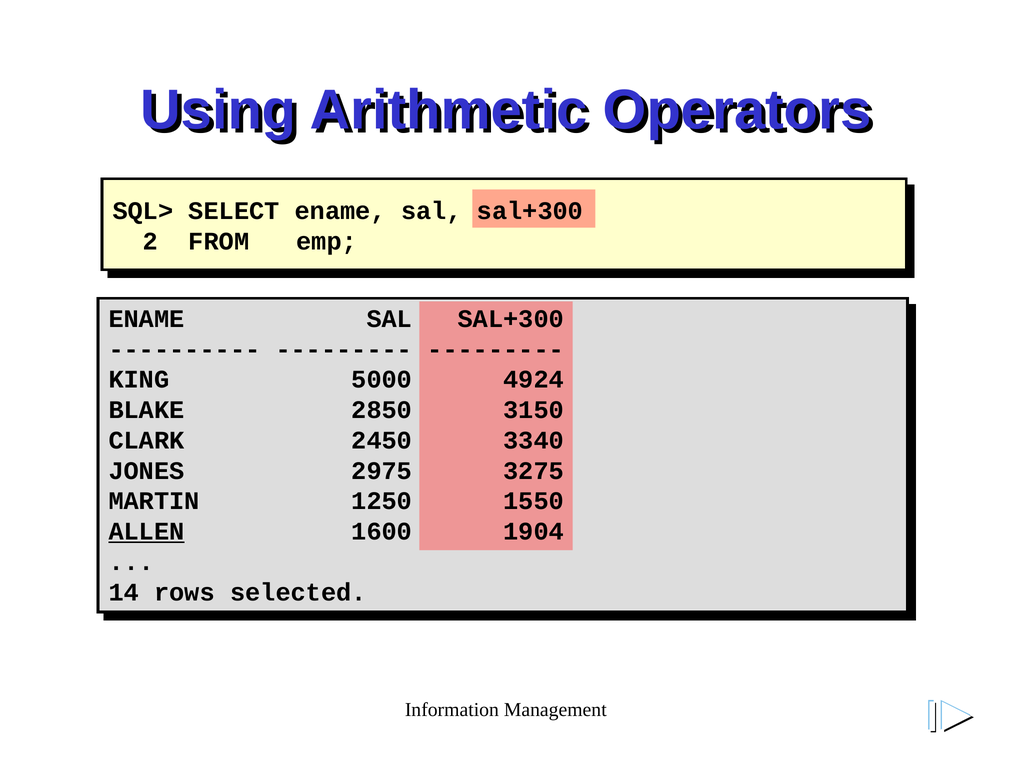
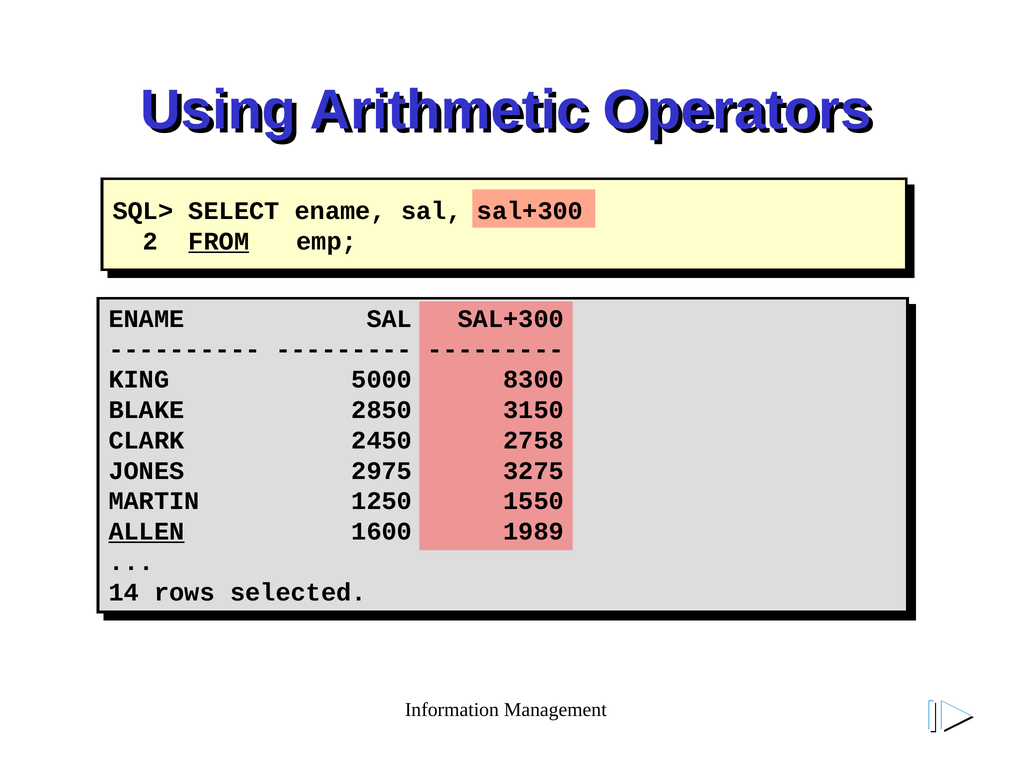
FROM underline: none -> present (219, 241)
4924: 4924 -> 8300 (534, 380)
3340: 3340 -> 2758 (534, 440)
1904: 1904 -> 1989 (534, 531)
